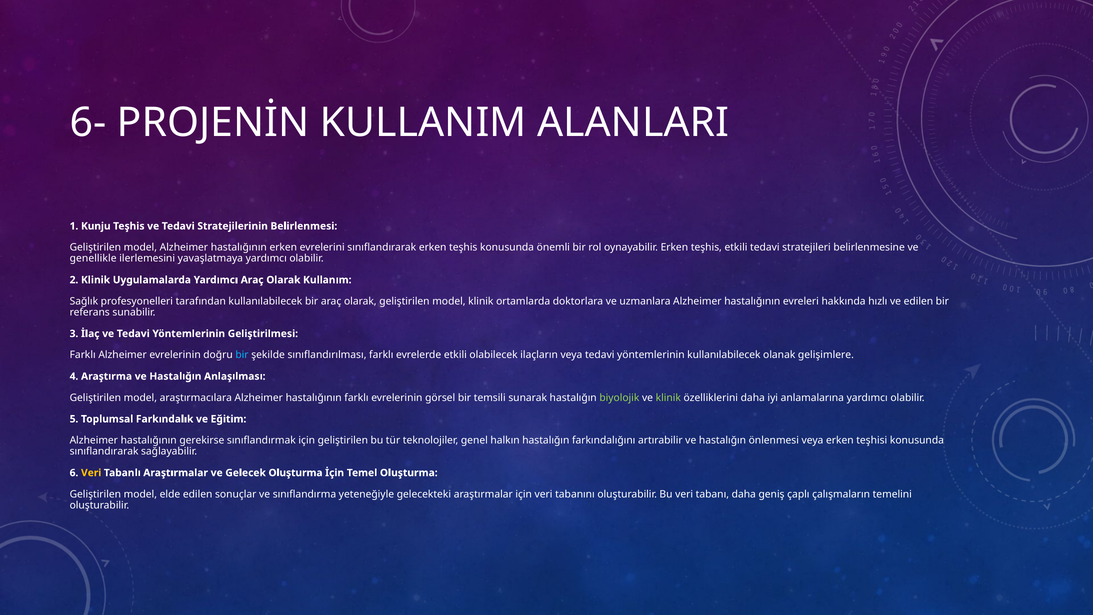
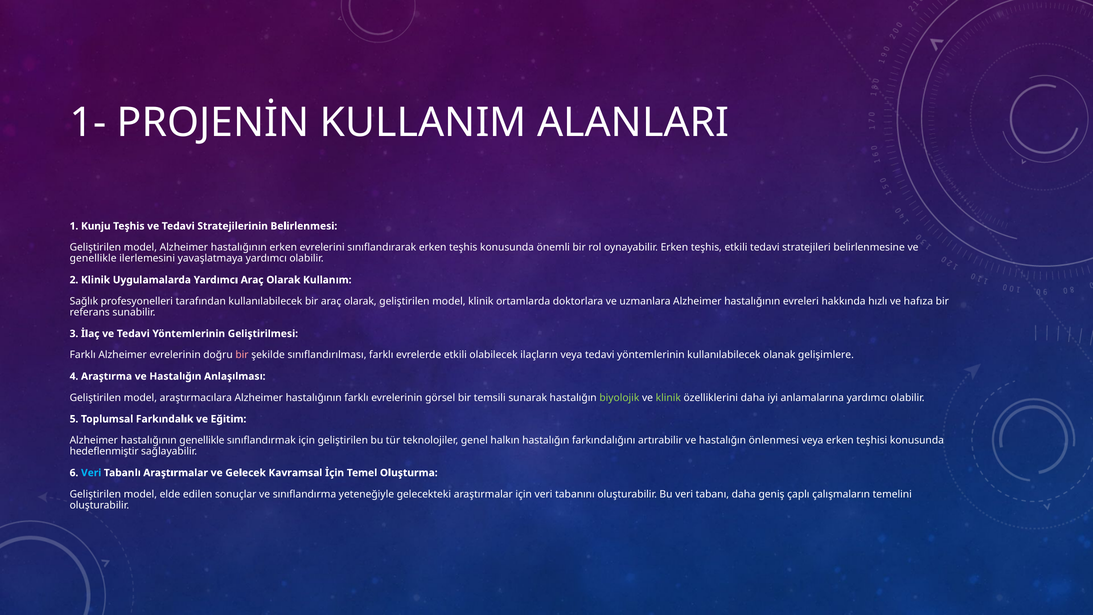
6-: 6- -> 1- (88, 123)
ve edilen: edilen -> hafıza (918, 301)
bir colour: light blue -> pink (242, 355)
hastalığının gerekirse: gerekirse -> genellikle (202, 440)
sınıflandırarak: sınıflandırarak -> hedeflenmiştir (104, 451)
Veri colour: yellow -> light blue (91, 473)
Gelecek Oluşturma: Oluşturma -> Kavramsal (295, 473)
